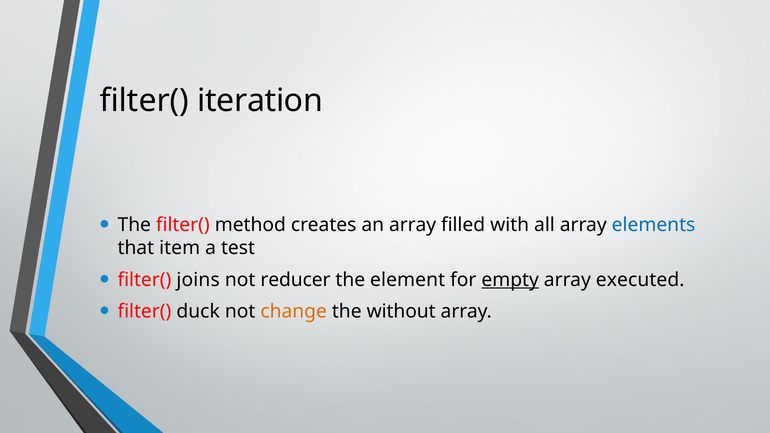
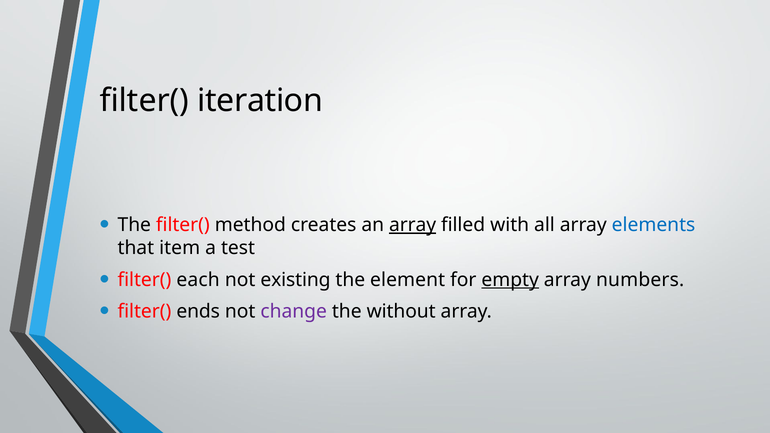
array underline: none -> present (413, 225)
joins: joins -> each (198, 280)
reducer: reducer -> existing (295, 280)
executed: executed -> numbers (640, 280)
duck: duck -> ends (198, 312)
change colour: orange -> purple (294, 312)
